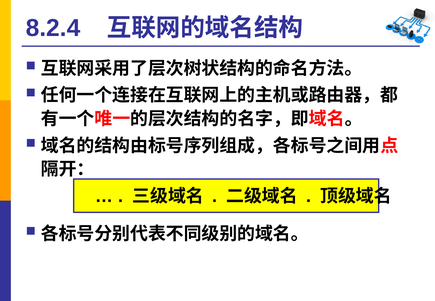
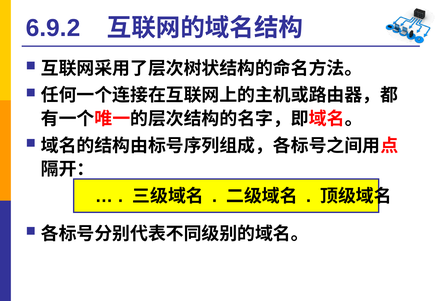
8.2.4: 8.2.4 -> 6.9.2 (53, 28)
